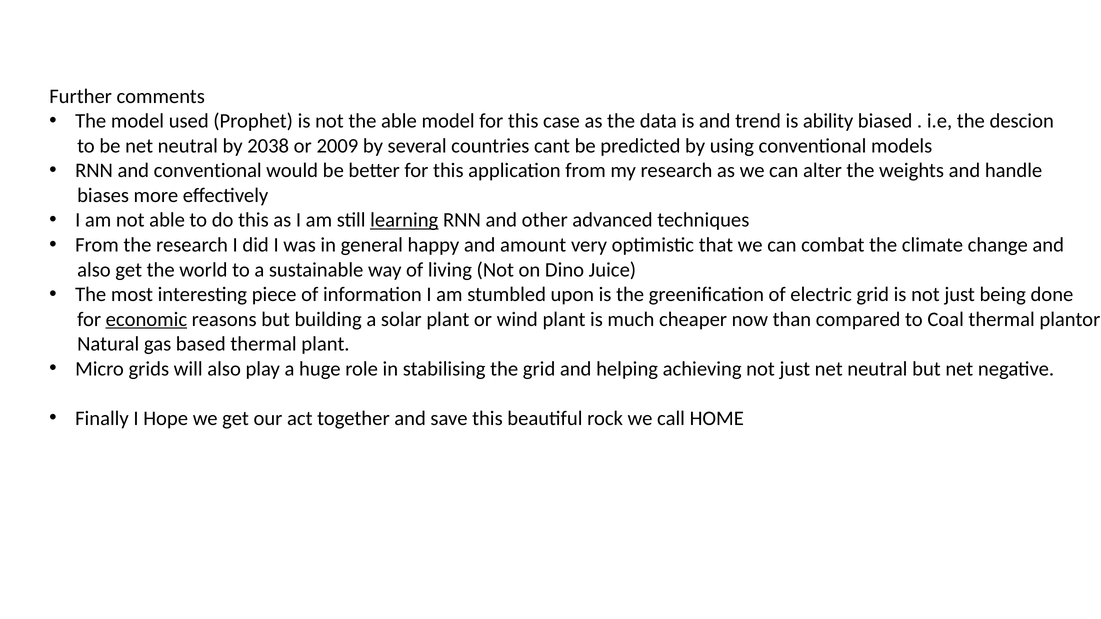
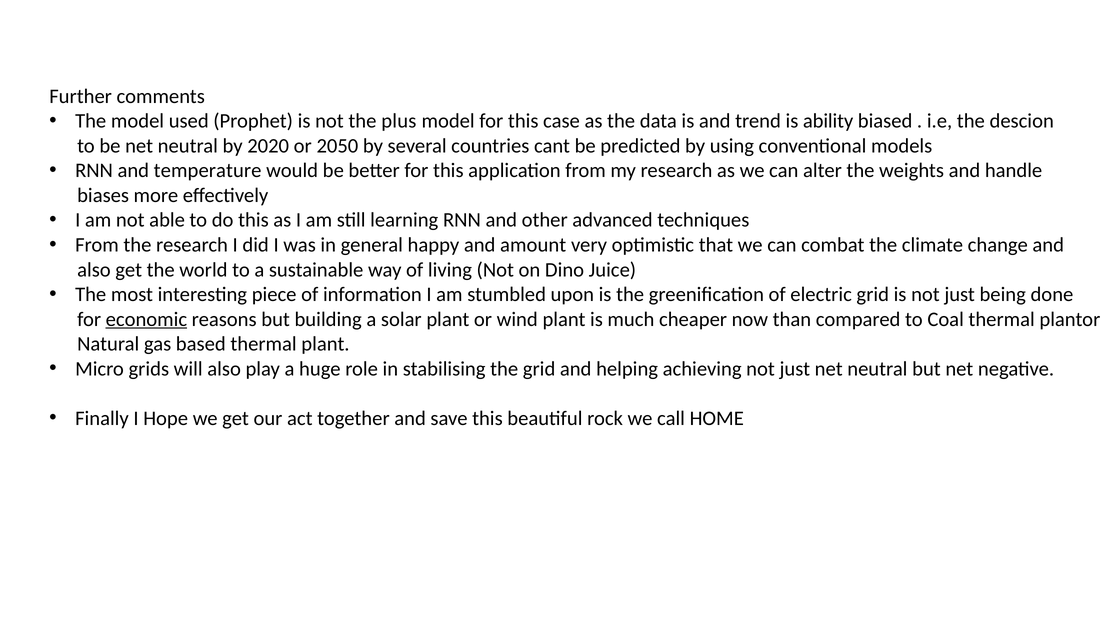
the able: able -> plus (399, 121)
2038: 2038 -> 2020 (268, 146)
2009: 2009 -> 2050 (337, 146)
and conventional: conventional -> temperature (208, 171)
learning underline: present -> none (404, 220)
